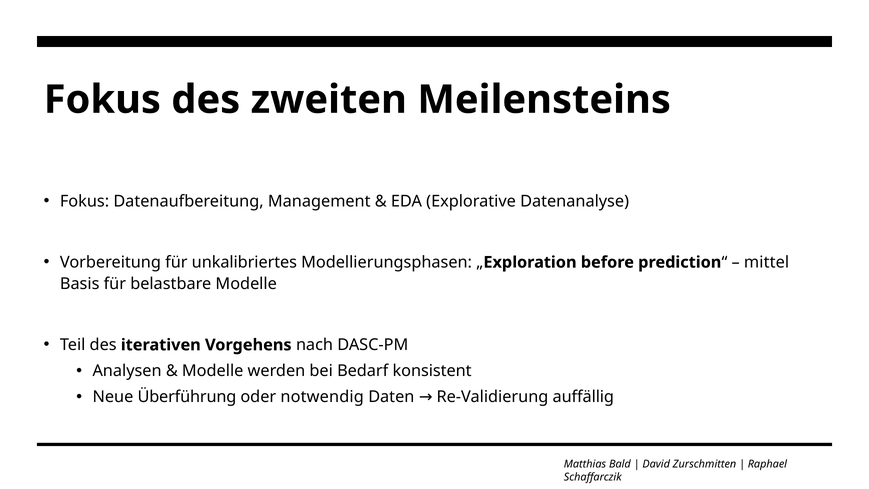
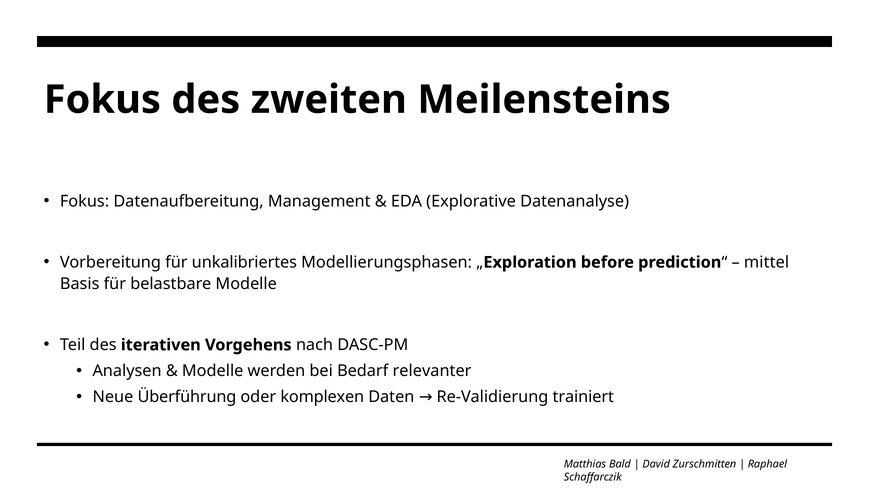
konsistent: konsistent -> relevanter (432, 371)
notwendig: notwendig -> komplexen (322, 397)
auffällig: auffällig -> trainiert (583, 397)
